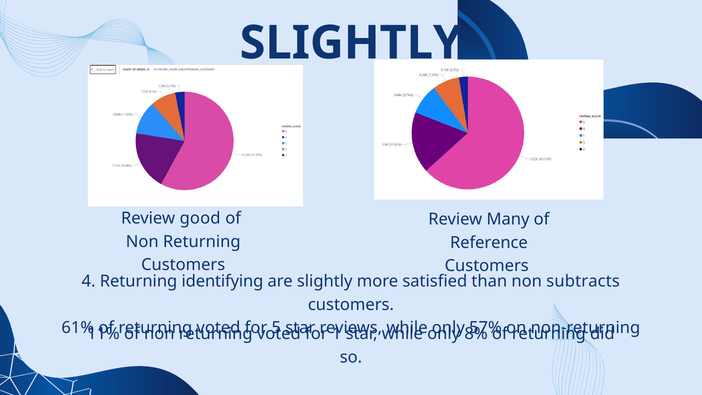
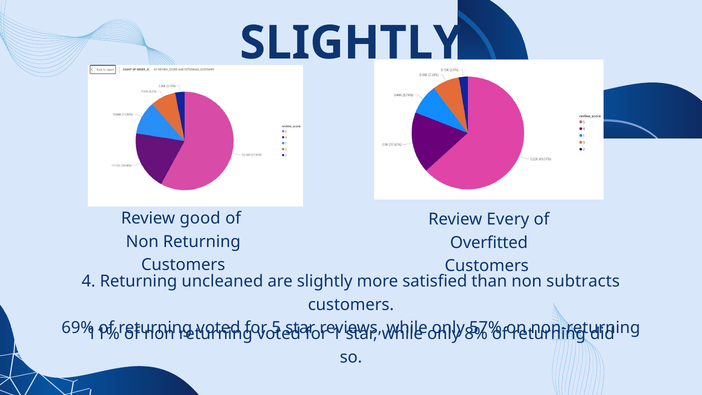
Many: Many -> Every (508, 219)
Reference: Reference -> Overfitted (489, 243)
identifying: identifying -> uncleaned (222, 281)
61%: 61% -> 69% (78, 328)
